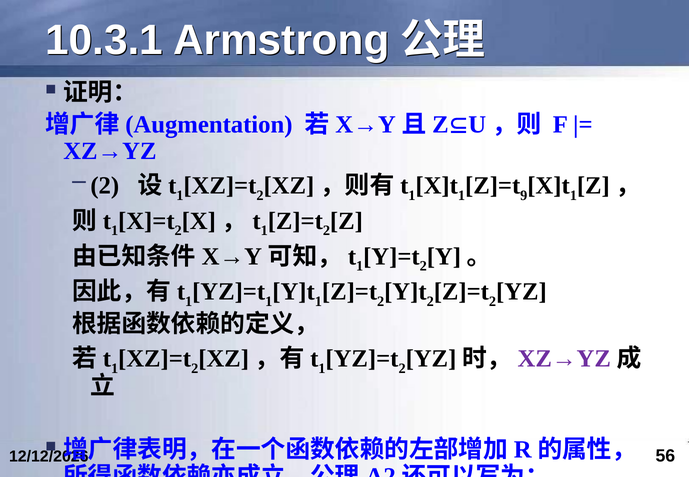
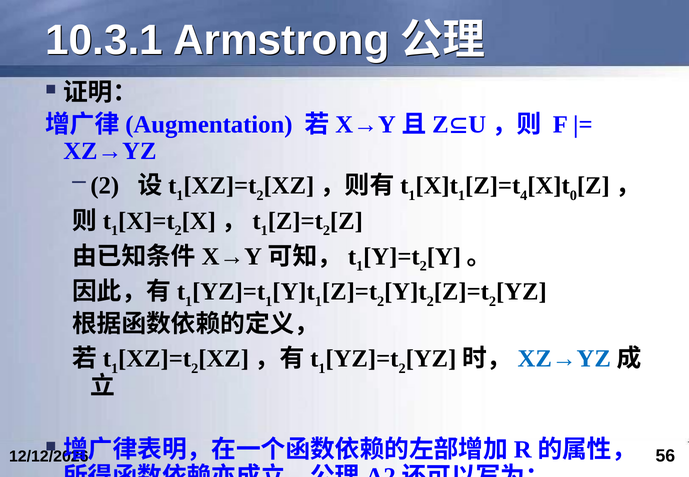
9: 9 -> 4 (524, 195)
1: 1 -> 0 (573, 195)
XZ→YZ colour: purple -> blue (564, 359)
